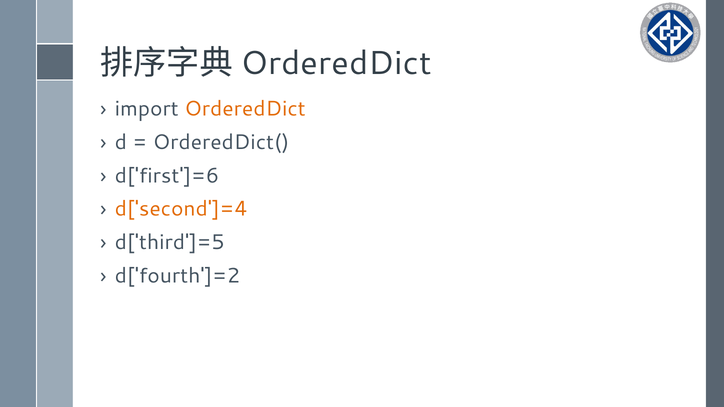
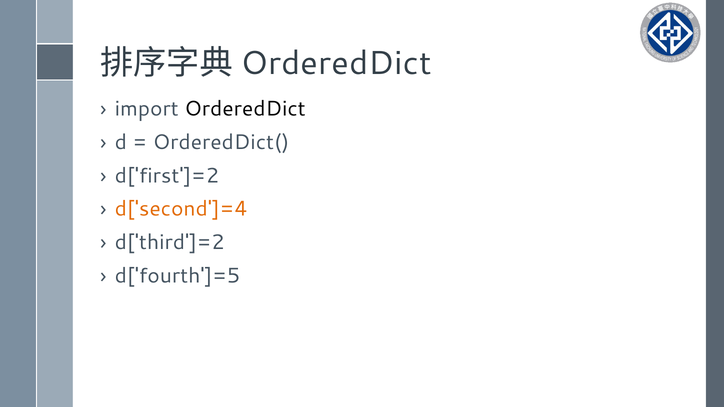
OrderedDict colour: orange -> black (245, 109)
d['first']=6: d['first']=6 -> d['first']=2 (167, 176)
d['third']=5: d['third']=5 -> d['third']=2 (170, 243)
d['fourth']=2: d['fourth']=2 -> d['fourth']=5 (177, 276)
